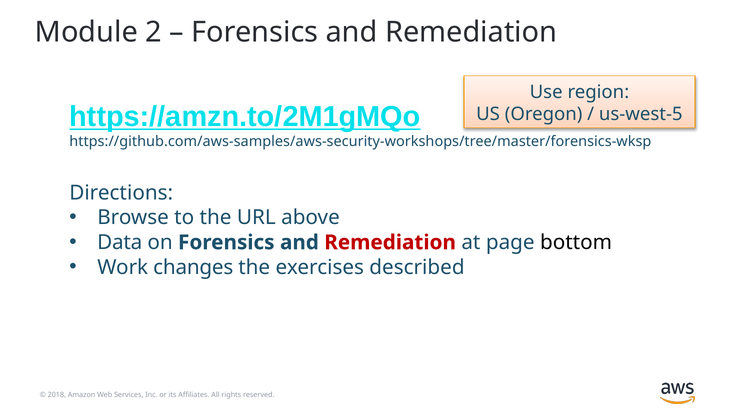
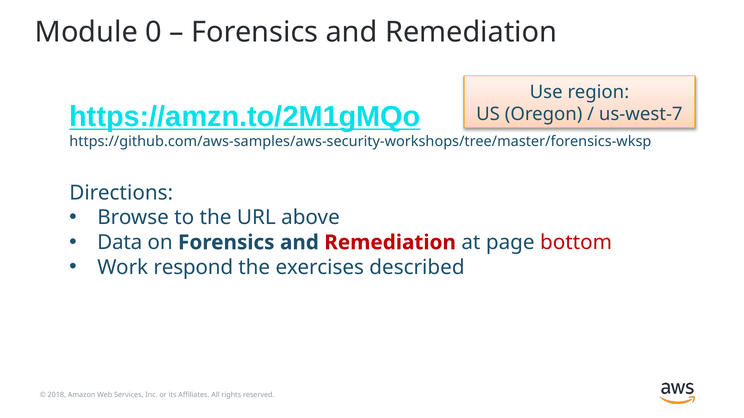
2: 2 -> 0 (154, 32)
us-west-5: us-west-5 -> us-west-7 (641, 114)
bottom colour: black -> red (576, 243)
changes: changes -> respond (193, 268)
